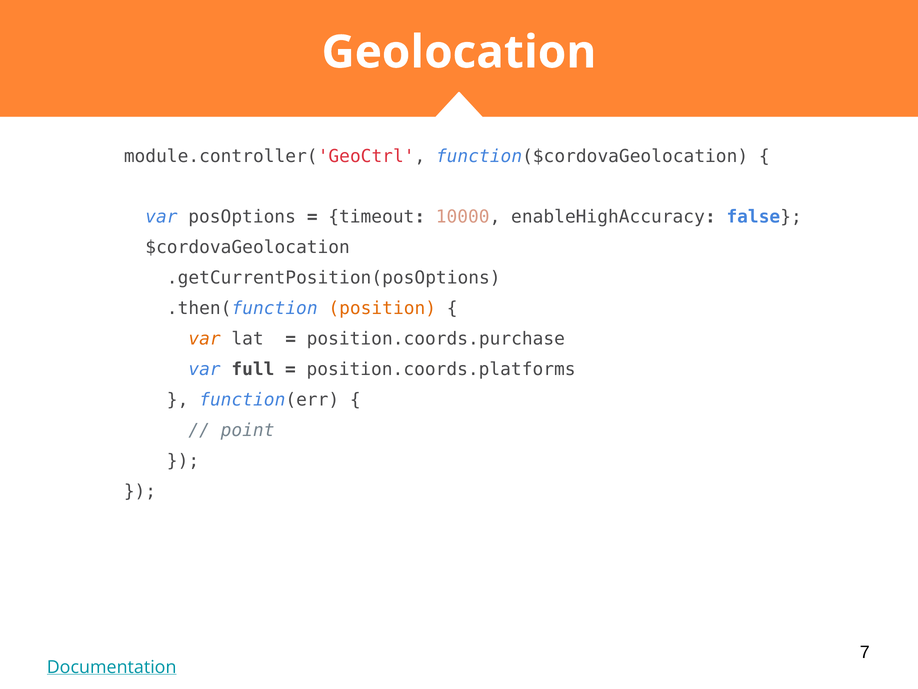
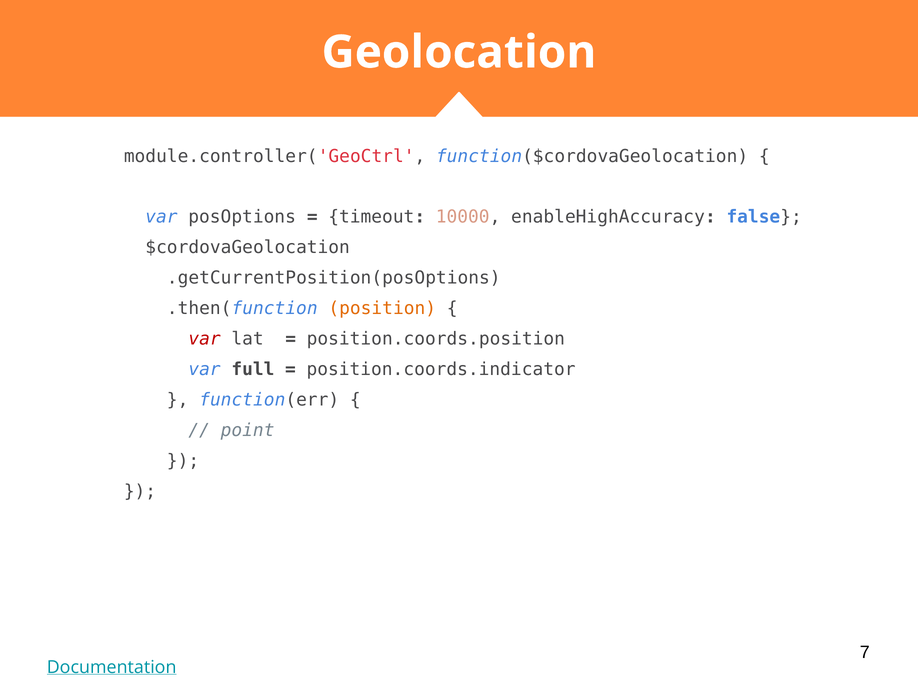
var colour: orange -> red (205, 339)
position.coords.purchase: position.coords.purchase -> position.coords.position (436, 339)
position.coords.platforms: position.coords.platforms -> position.coords.indicator (441, 369)
